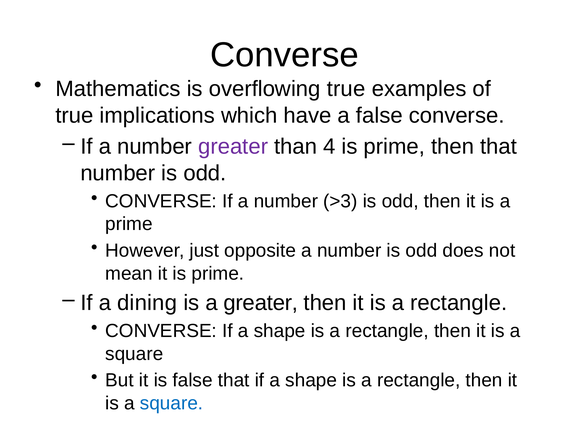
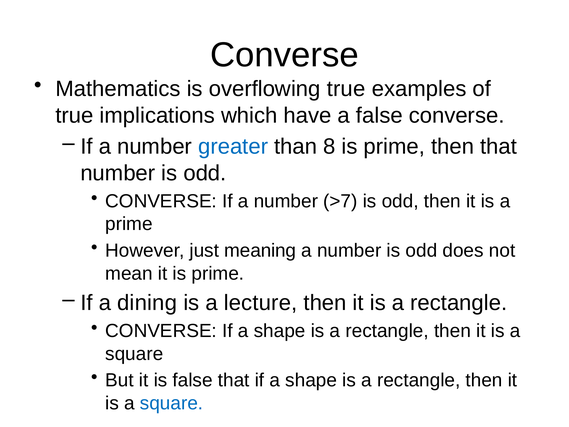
greater colour: purple -> blue (233, 146)
4: 4 -> 8 (329, 146)
>3: >3 -> >7 (340, 201)
opposite: opposite -> meaning (260, 250)
a greater: greater -> lecture (261, 303)
